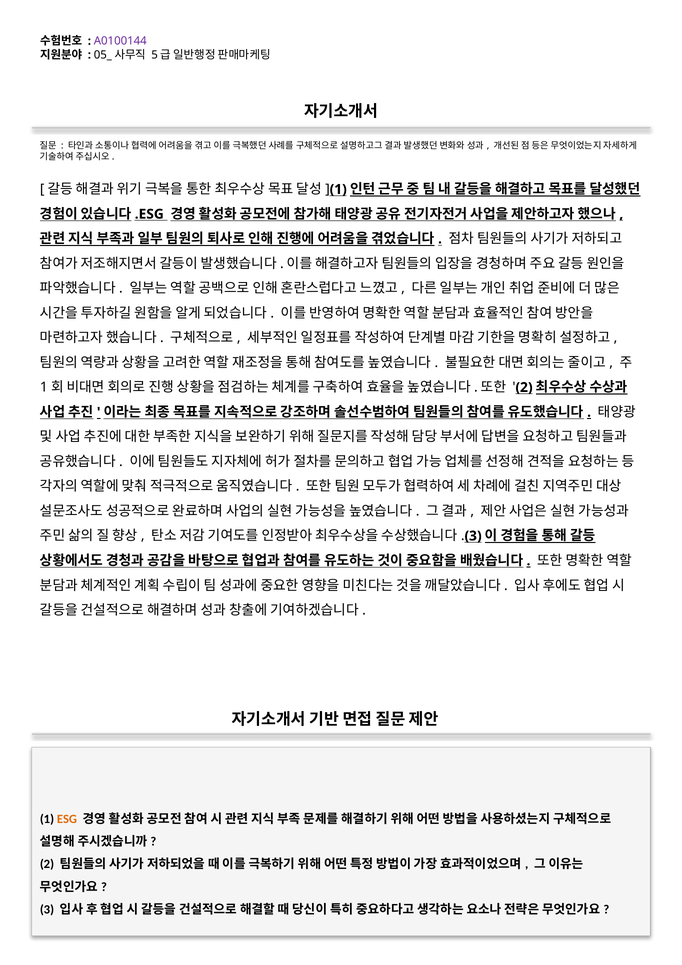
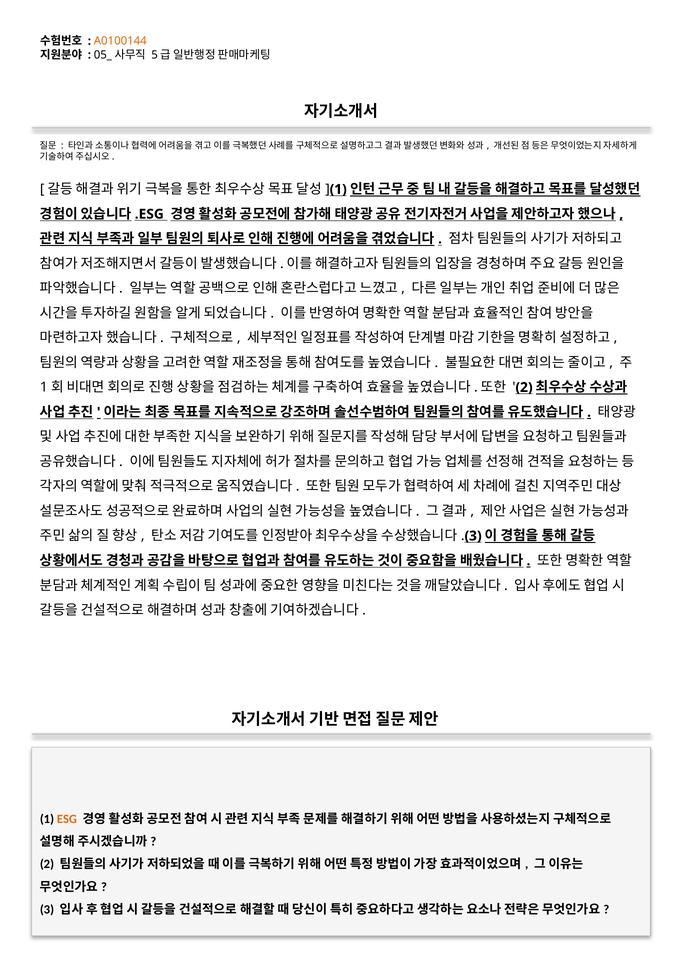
A0100144 colour: purple -> orange (120, 41)
